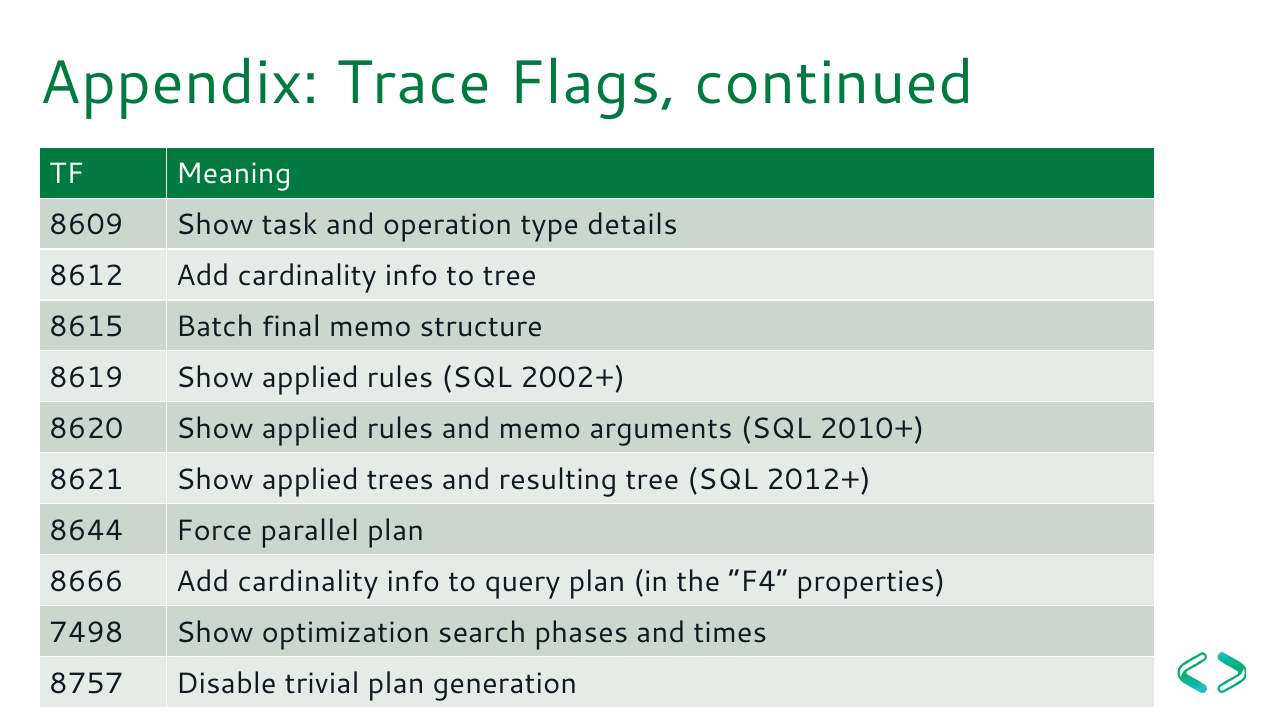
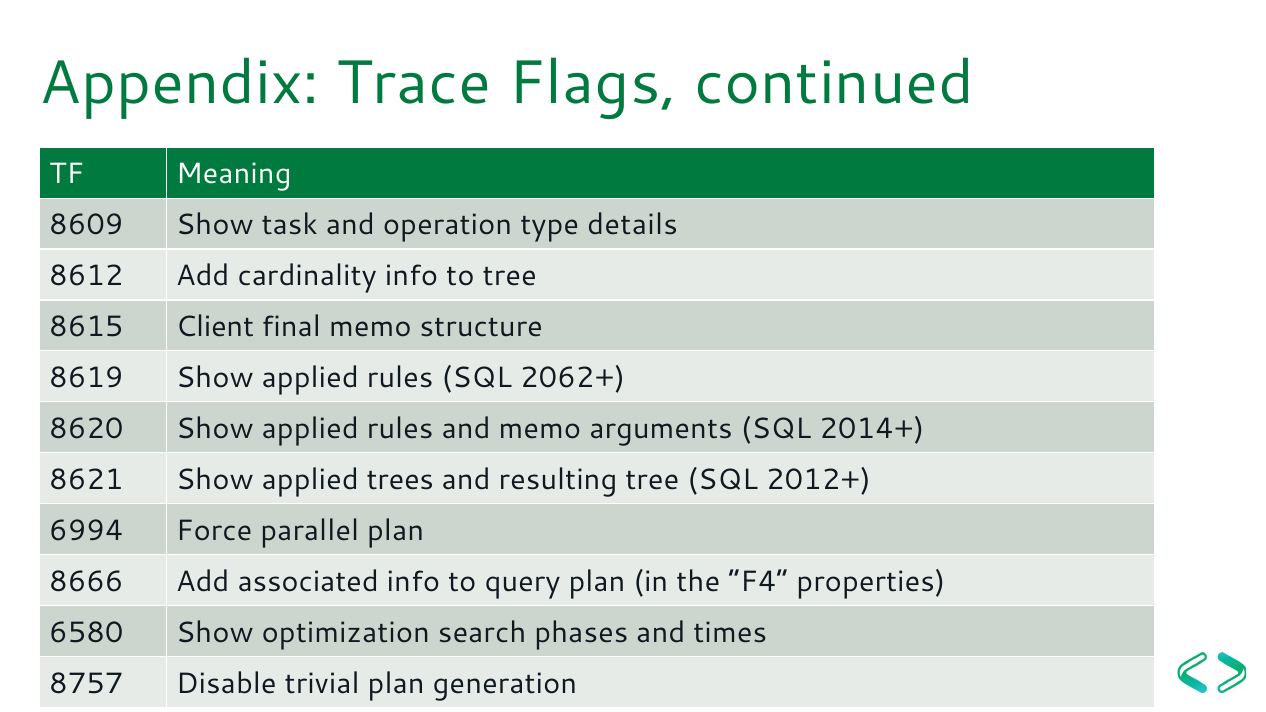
Batch: Batch -> Client (215, 327)
2002+: 2002+ -> 2062+ (573, 378)
2010+: 2010+ -> 2014+ (872, 429)
8644: 8644 -> 6994 (86, 531)
8666 Add cardinality: cardinality -> associated (308, 582)
7498: 7498 -> 6580 (86, 633)
